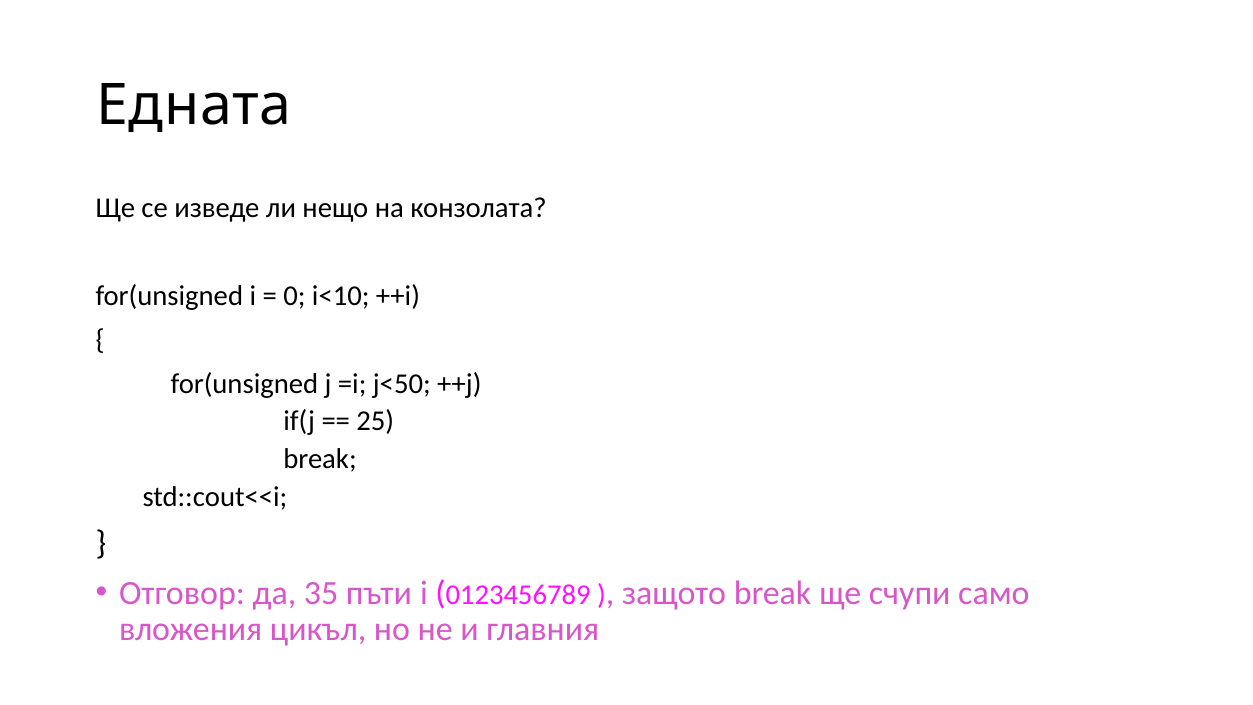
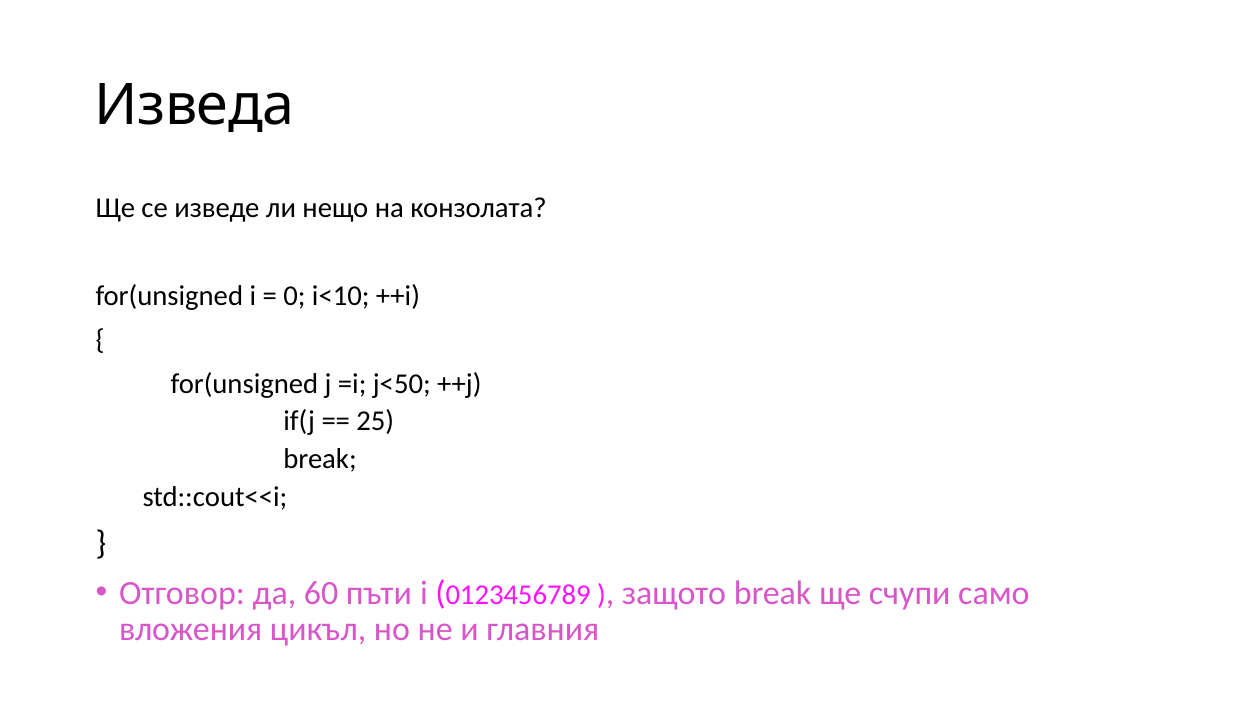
Едната: Едната -> Изведа (195, 105)
35: 35 -> 60 (321, 593)
